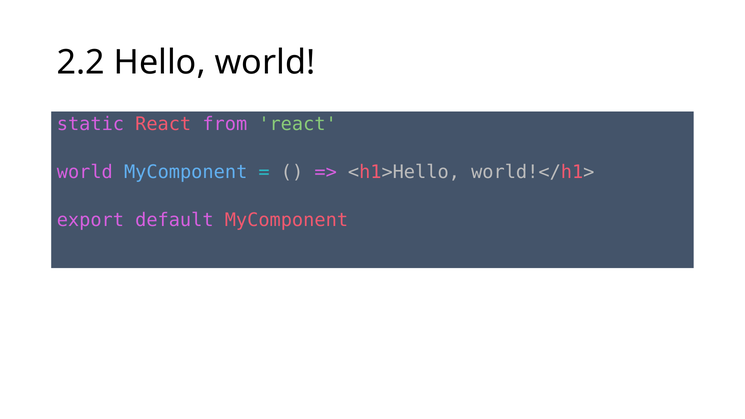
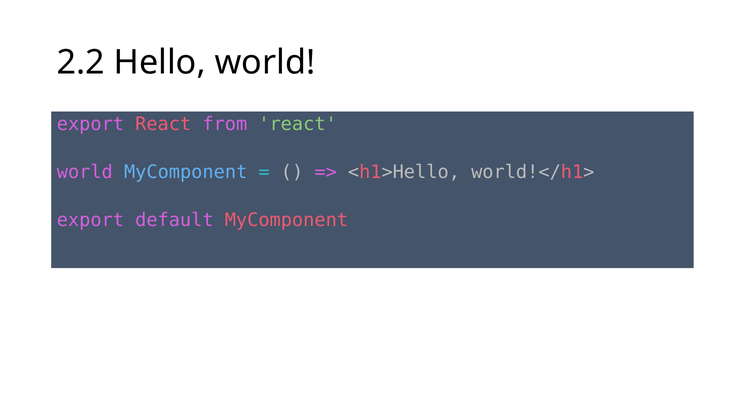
static: static -> export (90, 124)
